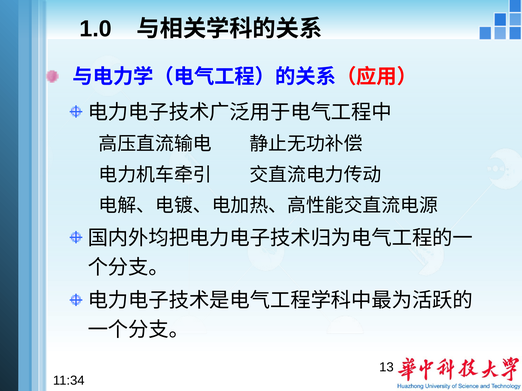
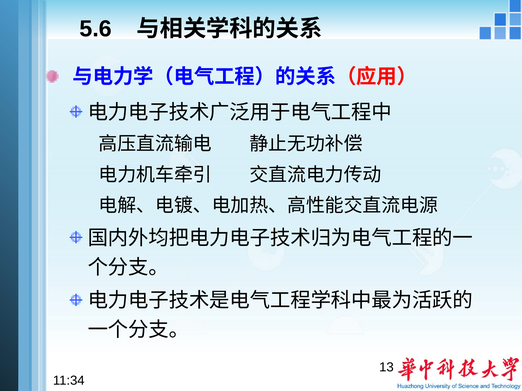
1.0: 1.0 -> 5.6 (96, 29)
